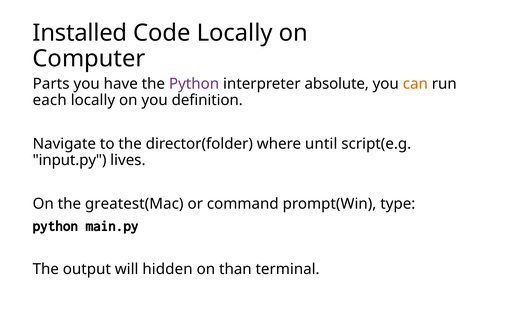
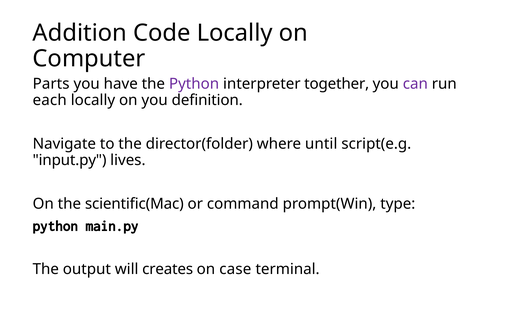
Installed: Installed -> Addition (80, 33)
absolute: absolute -> together (337, 84)
can colour: orange -> purple (415, 84)
greatest(Mac: greatest(Mac -> scientific(Mac (134, 204)
hidden: hidden -> creates (168, 269)
than: than -> case (235, 269)
